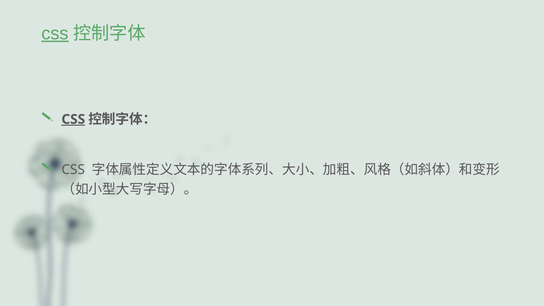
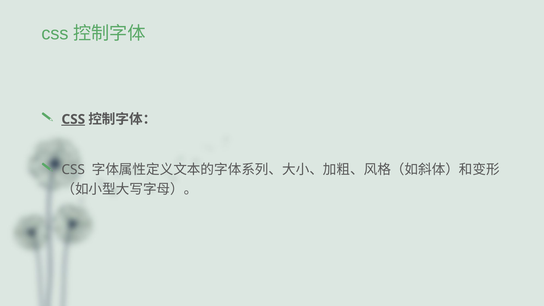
css underline: present -> none (55, 34)
